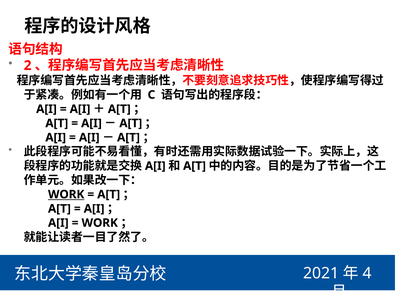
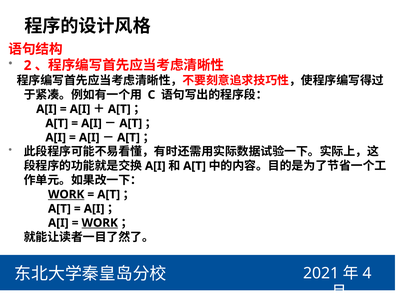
WORK underline: none -> present (100, 223)
